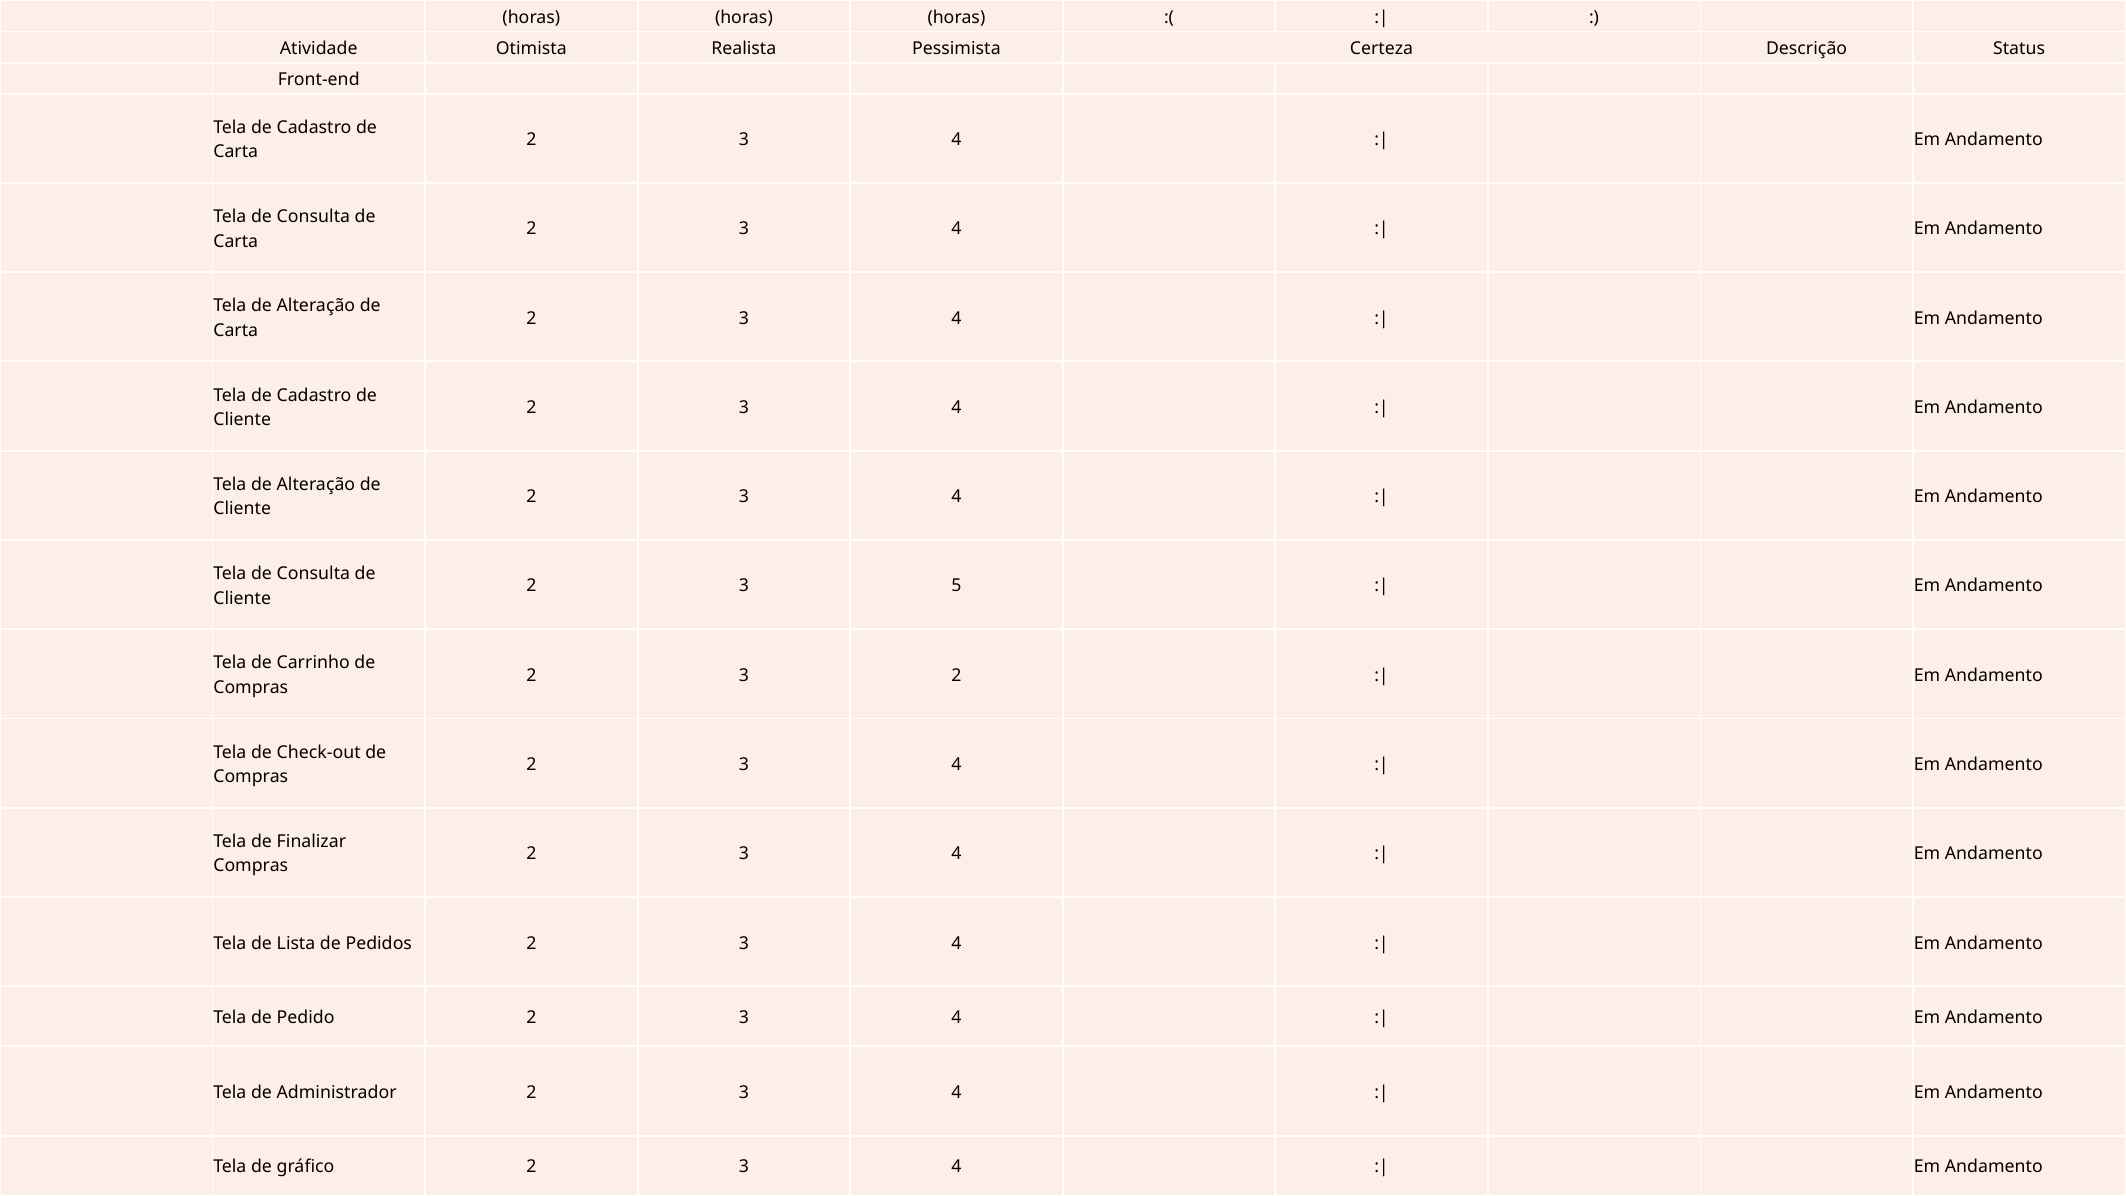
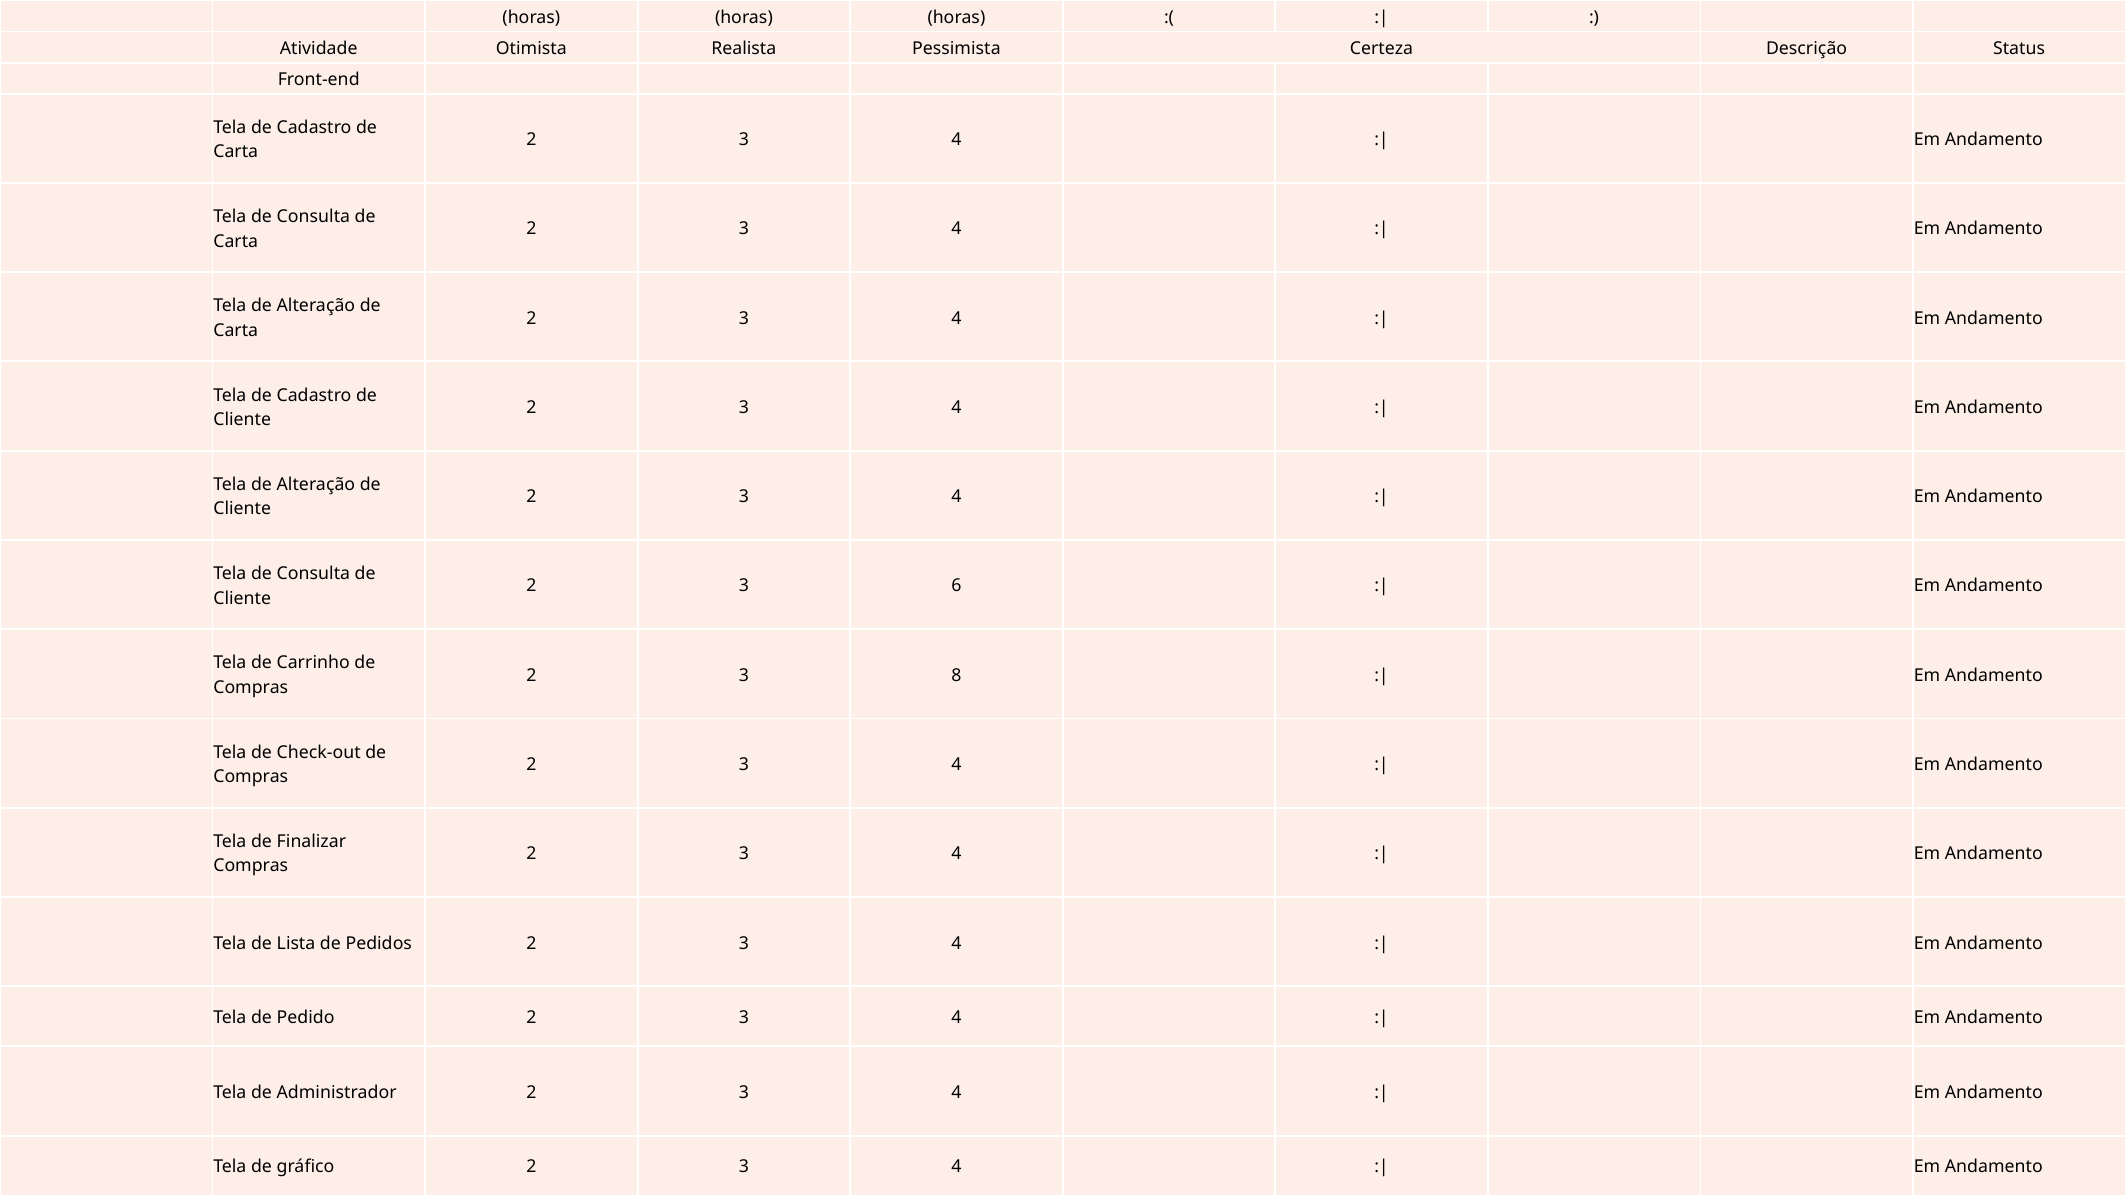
5: 5 -> 6 (957, 586)
3 2: 2 -> 8 (957, 675)
